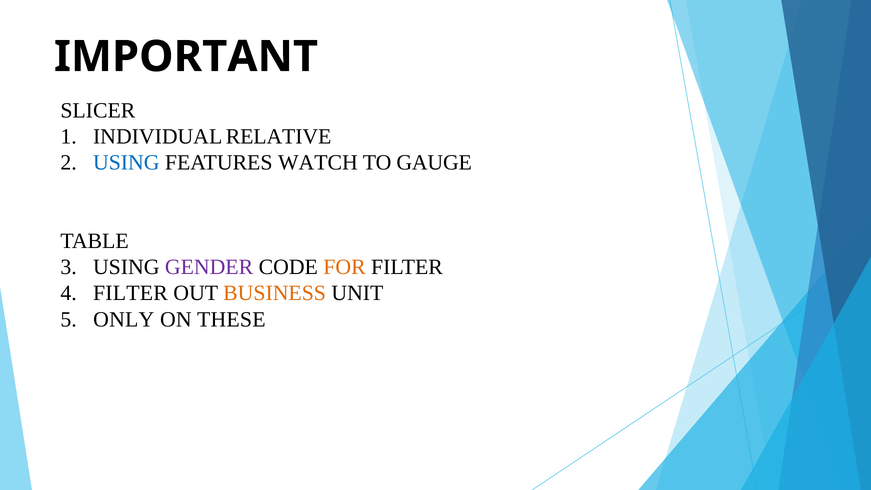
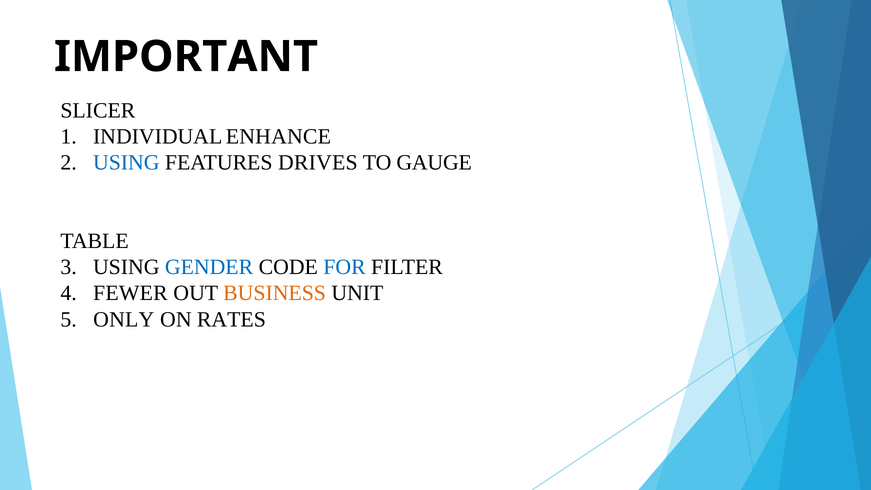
RELATIVE: RELATIVE -> ENHANCE (278, 136)
WATCH: WATCH -> DRIVES (318, 163)
GENDER colour: purple -> blue (209, 267)
FOR colour: orange -> blue (344, 267)
FILTER: FILTER -> FEWER (130, 293)
THESE: THESE -> RATES (231, 319)
